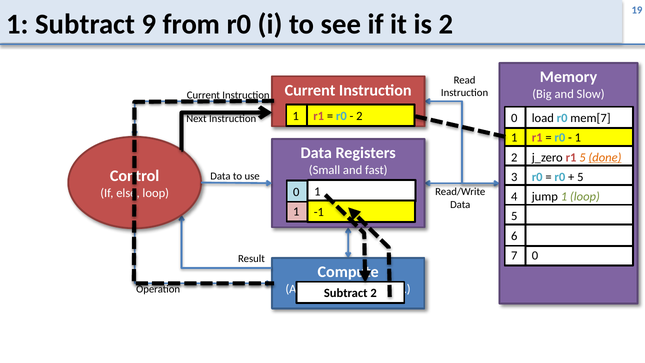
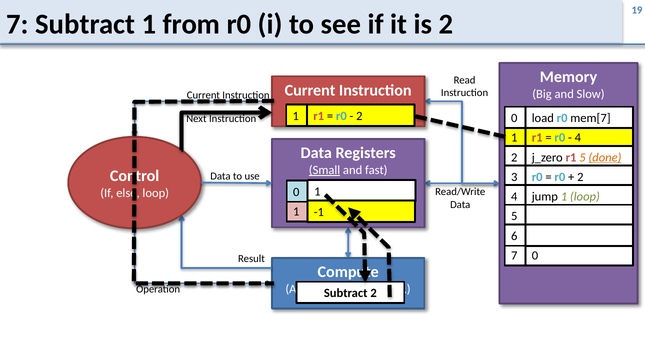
1: 1 -> 7 (18, 24)
Subtract 9: 9 -> 1 (149, 24)
1: 1 -> 4 (578, 138)
Small underline: none -> present (325, 170)
5: 5 -> 2 (580, 177)
